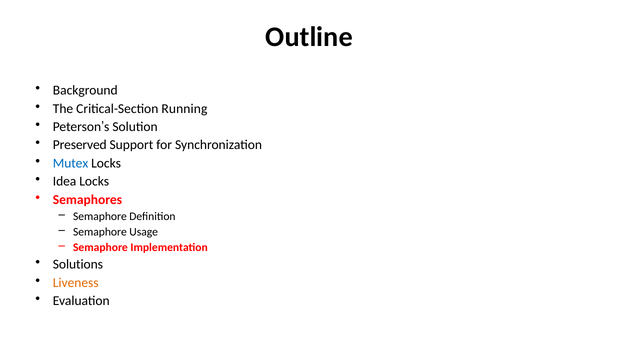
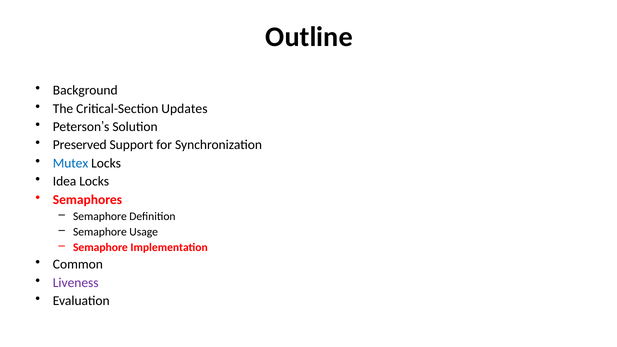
Running: Running -> Updates (184, 109)
Solutions: Solutions -> Common (78, 265)
Liveness colour: orange -> purple (76, 283)
